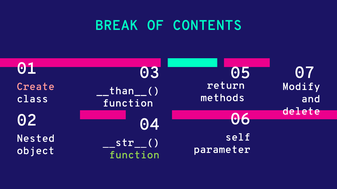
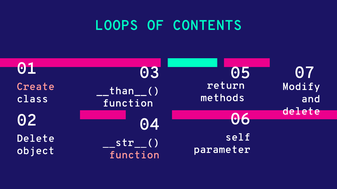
BREAK: BREAK -> LOOPS (117, 25)
Nested: Nested -> Delete (36, 139)
function colour: light green -> pink (134, 155)
